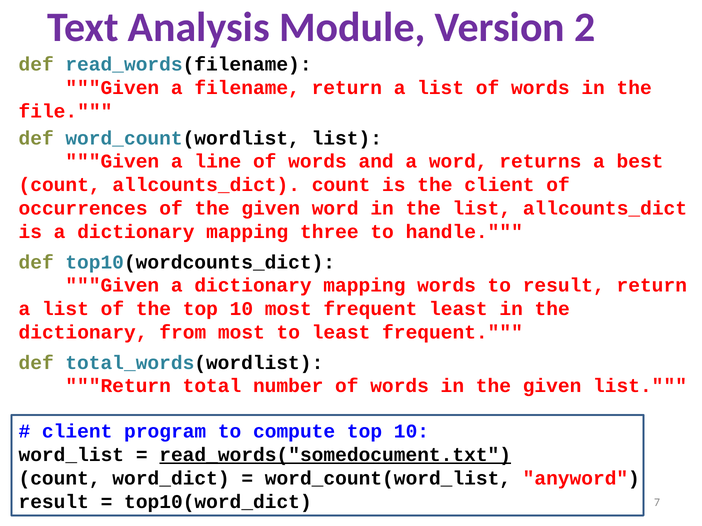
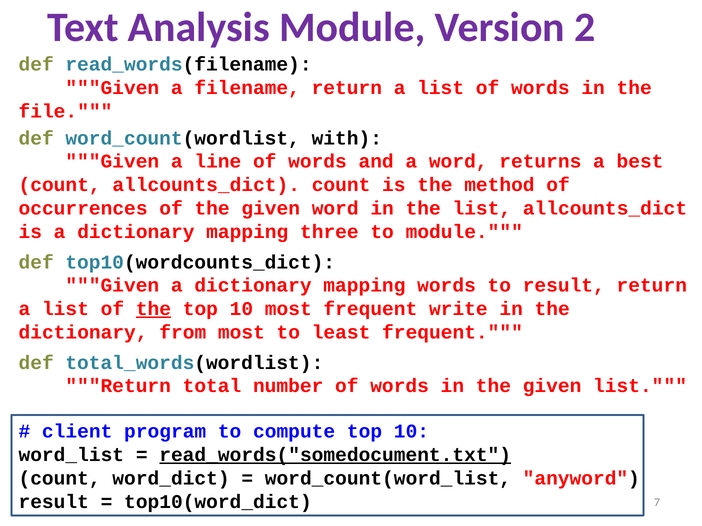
word_count(wordlist list: list -> with (347, 138)
the client: client -> method (499, 185)
to handle: handle -> module (464, 232)
the underline: none -> present (153, 309)
frequent least: least -> write (458, 309)
